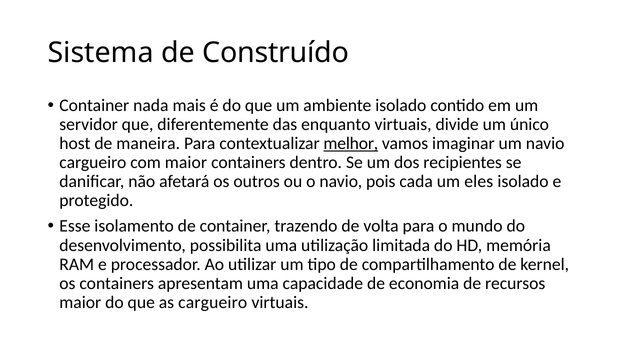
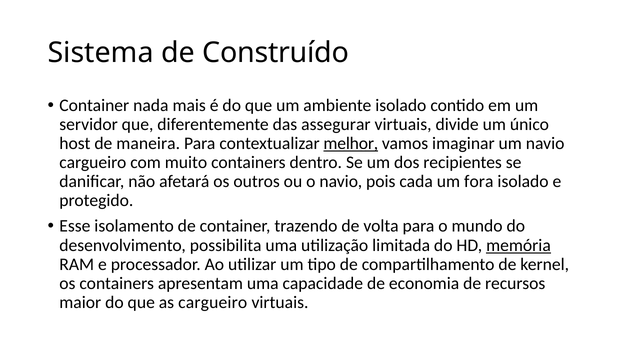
enquanto: enquanto -> assegurar (336, 124)
com maior: maior -> muito (186, 162)
eles: eles -> fora (479, 181)
memória underline: none -> present (518, 245)
